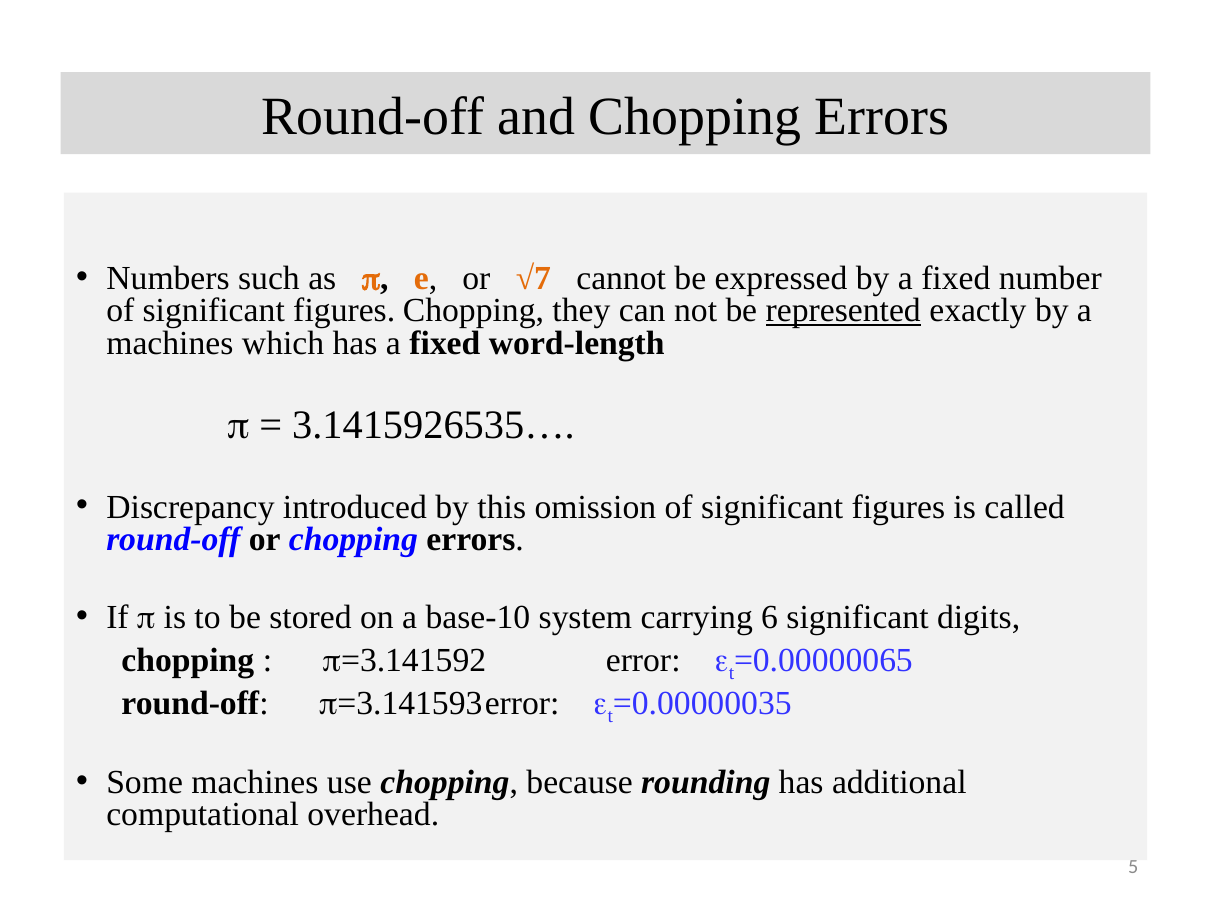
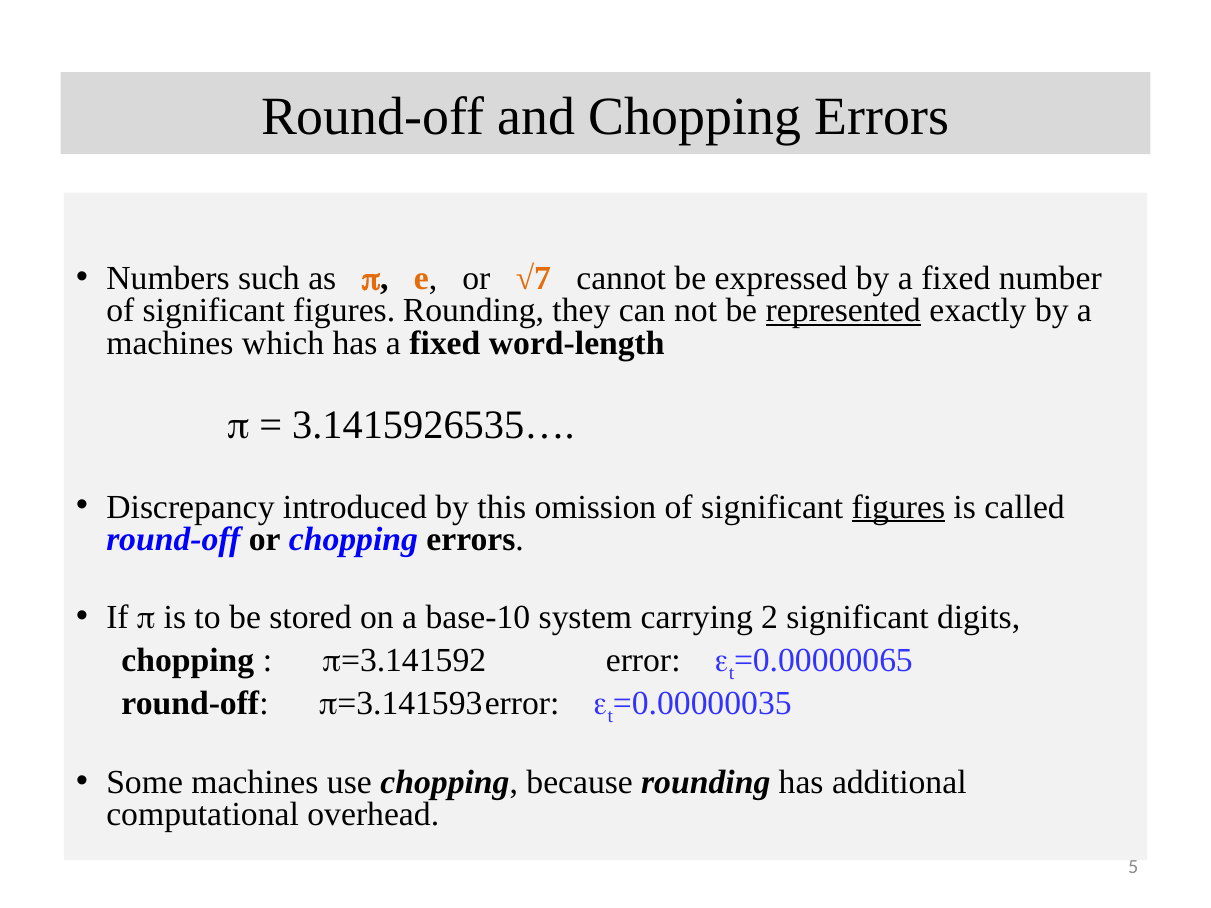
figures Chopping: Chopping -> Rounding (473, 311)
figures underline: none -> present (898, 507)
6: 6 -> 2 (770, 618)
